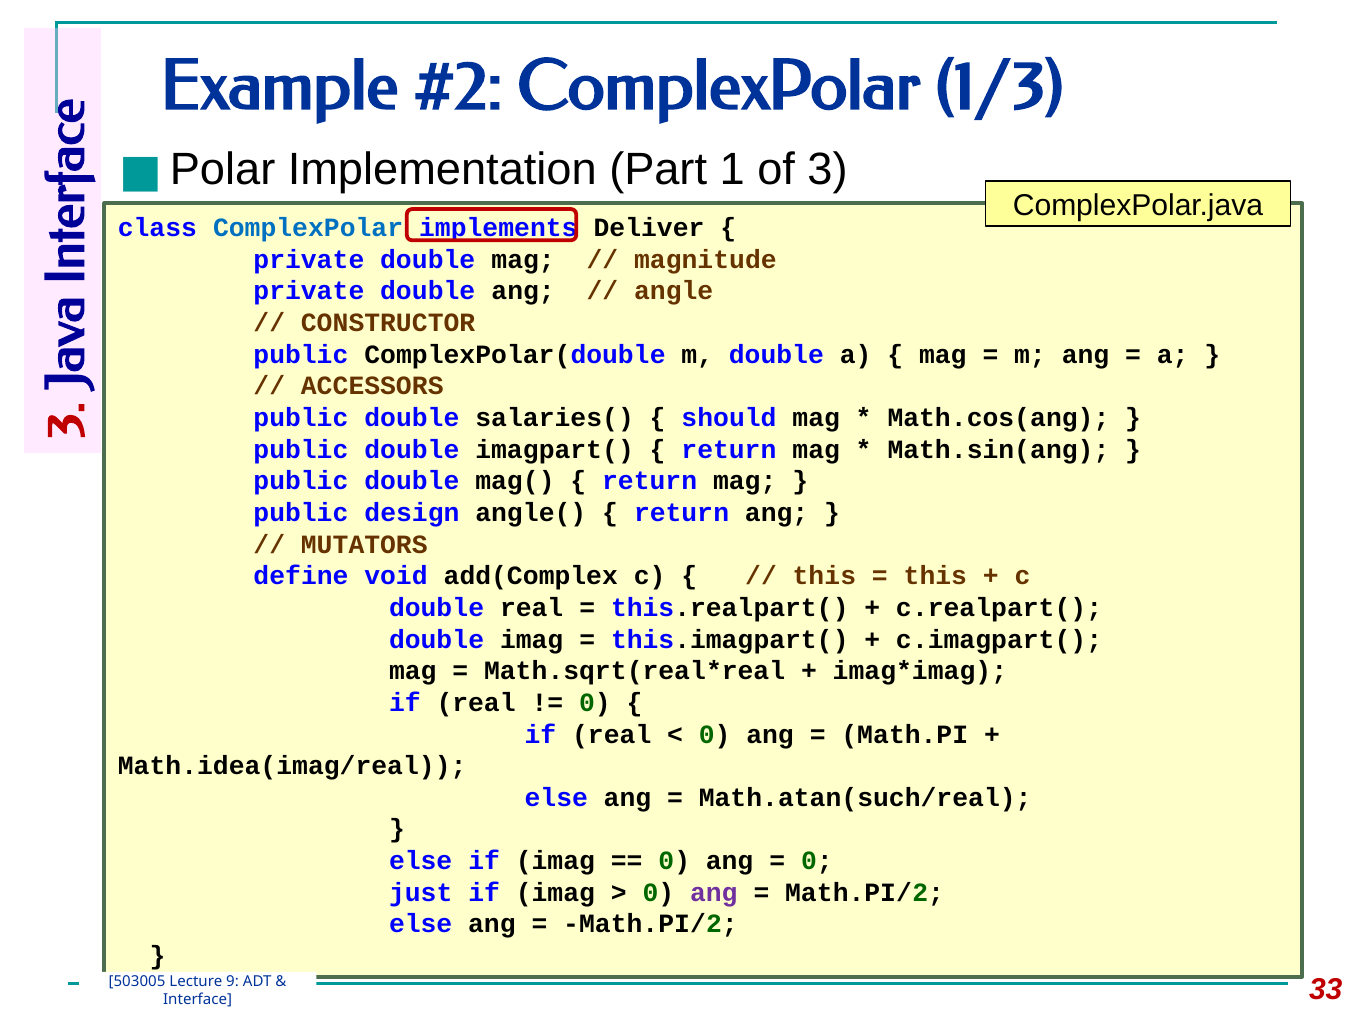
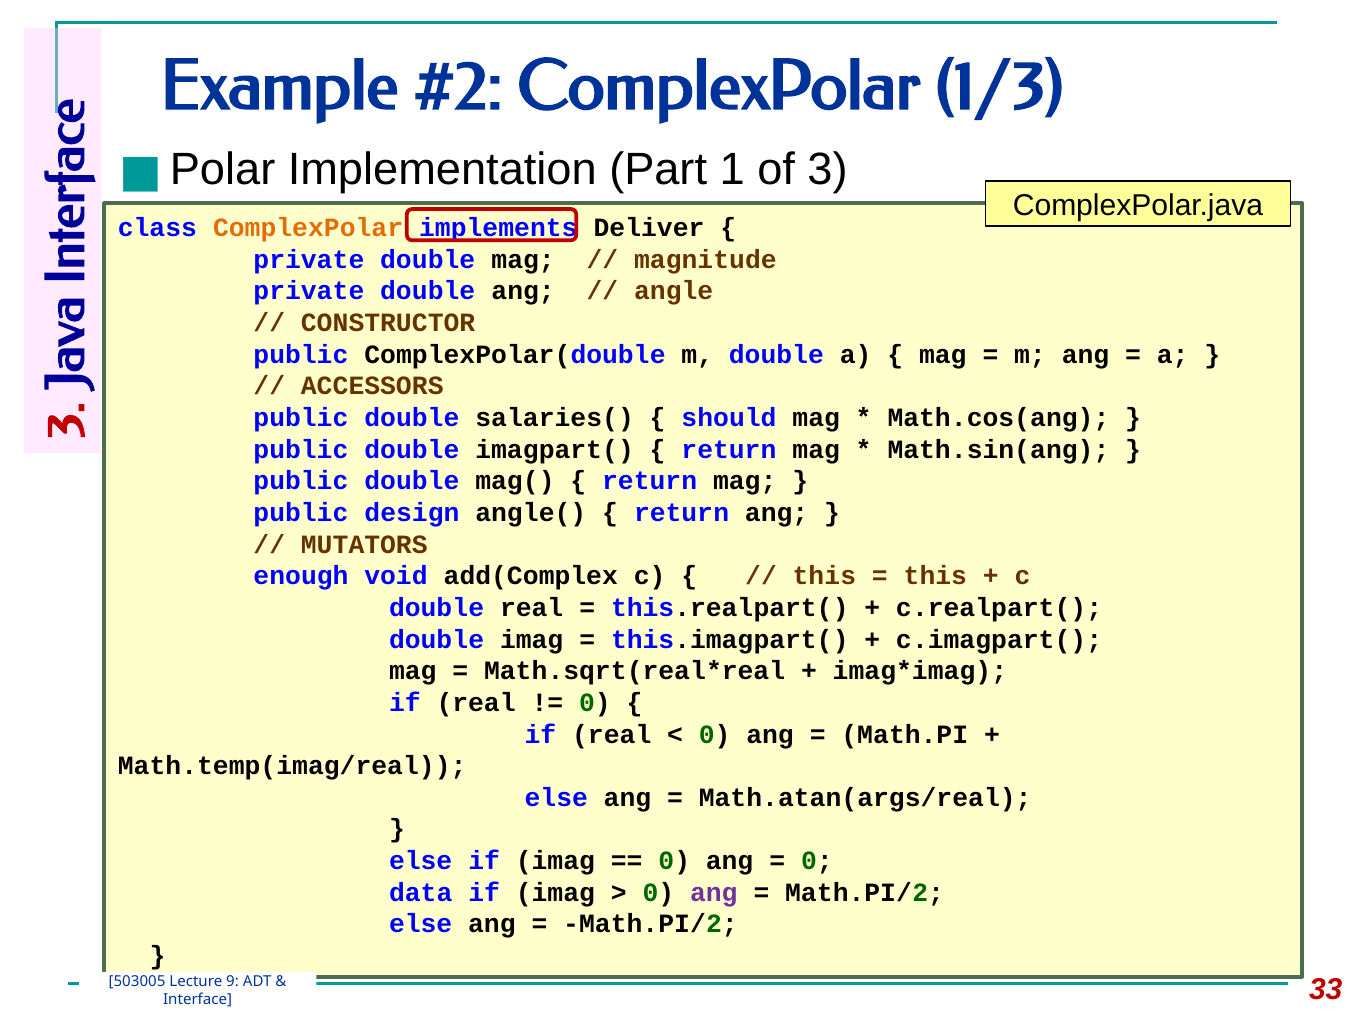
ComplexPolar colour: blue -> orange (308, 228)
define: define -> enough (301, 576)
Math.idea(imag/real: Math.idea(imag/real -> Math.temp(imag/real (292, 766)
Math.atan(such/real: Math.atan(such/real -> Math.atan(args/real (865, 798)
just: just -> data (421, 893)
